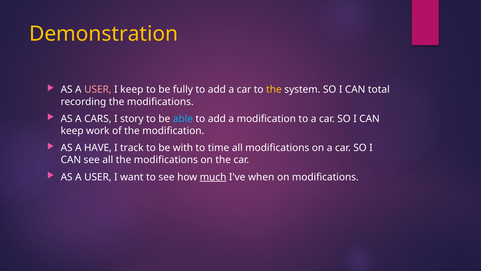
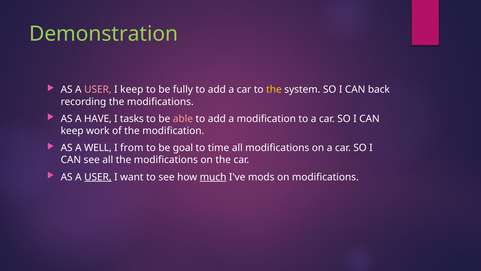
Demonstration colour: yellow -> light green (104, 34)
total: total -> back (379, 90)
CARS: CARS -> HAVE (98, 119)
story: story -> tasks (132, 119)
able colour: light blue -> pink (183, 119)
HAVE: HAVE -> WELL (98, 148)
track: track -> from (132, 148)
with: with -> goal (183, 148)
USER underline: none -> present (98, 177)
when: when -> mods (261, 177)
